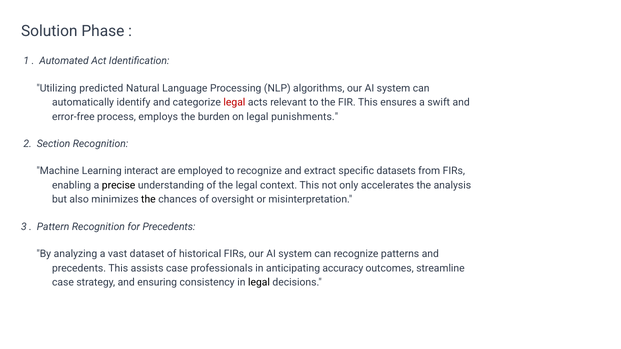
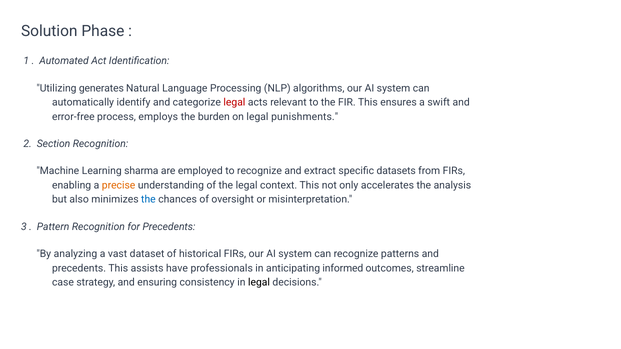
predicted: predicted -> generates (101, 88)
interact: interact -> sharma (141, 171)
precise colour: black -> orange (119, 185)
the colour: black -> blue (148, 200)
assists case: case -> have (177, 268)
accuracy: accuracy -> informed (343, 268)
